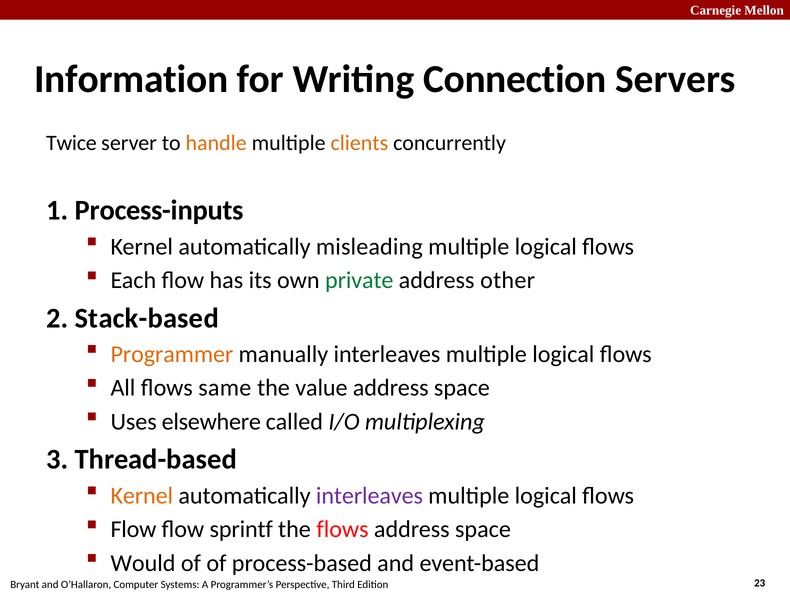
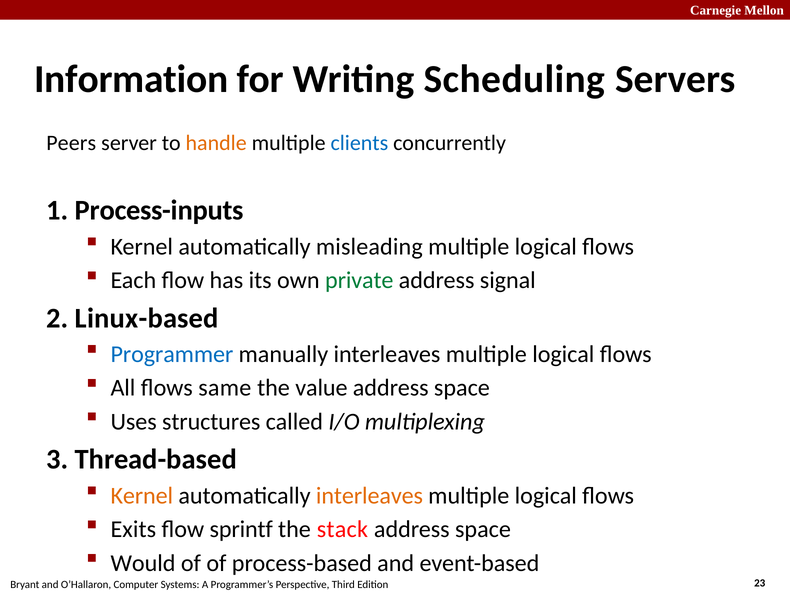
Connection: Connection -> Scheduling (514, 79)
Twice: Twice -> Peers (71, 143)
clients colour: orange -> blue (359, 143)
other: other -> signal (508, 280)
Stack-based: Stack-based -> Linux-based (147, 318)
Programmer colour: orange -> blue (172, 354)
elsewhere: elsewhere -> structures (211, 421)
interleaves colour: purple -> orange (369, 495)
Flow: Flow -> Exits (133, 529)
the flows: flows -> stack (342, 529)
